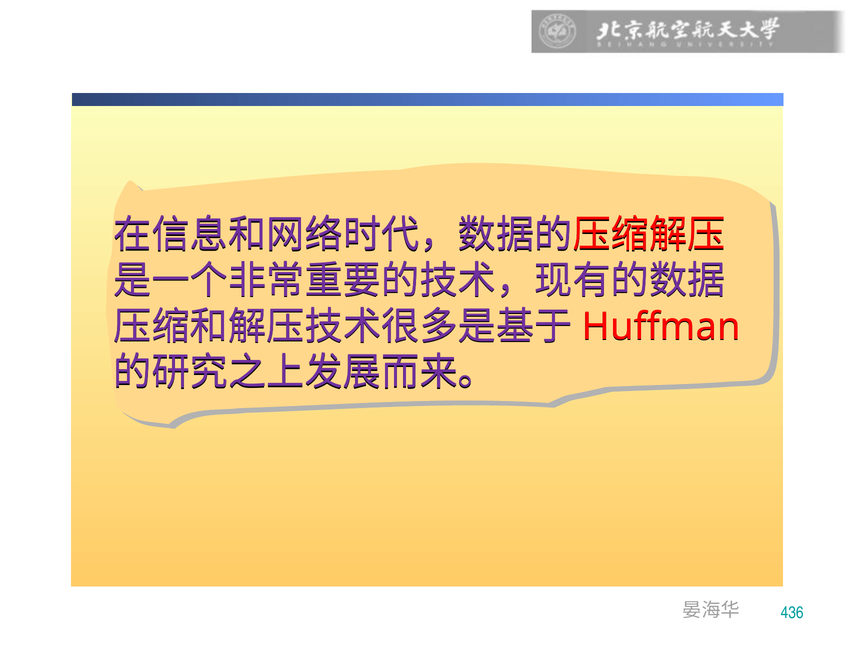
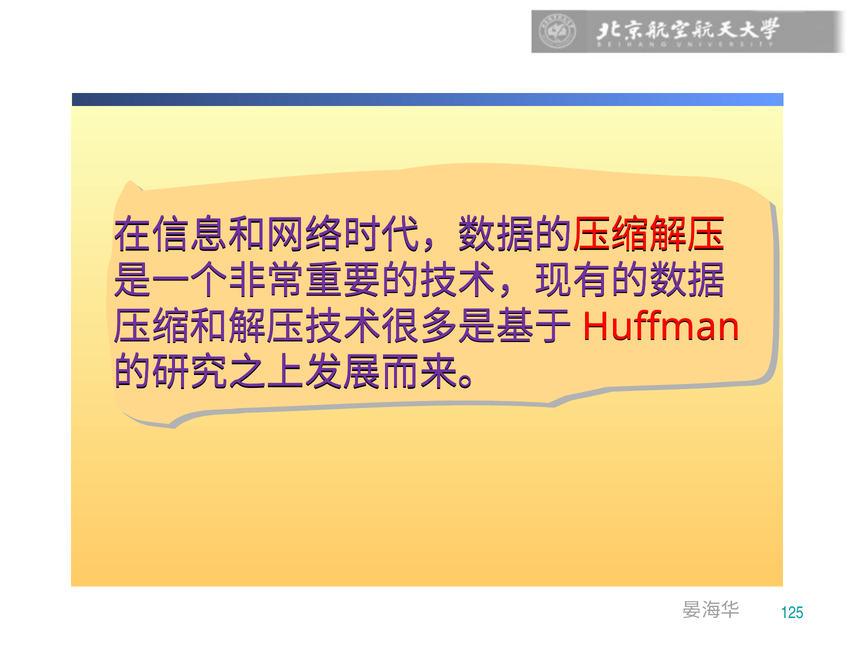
436: 436 -> 125 (792, 613)
